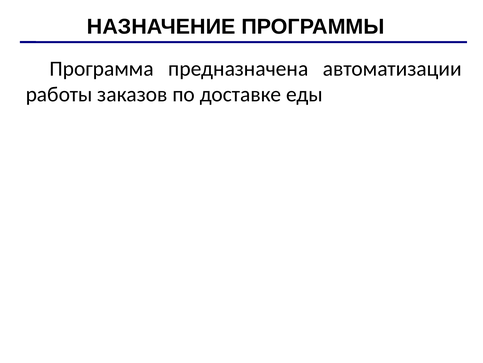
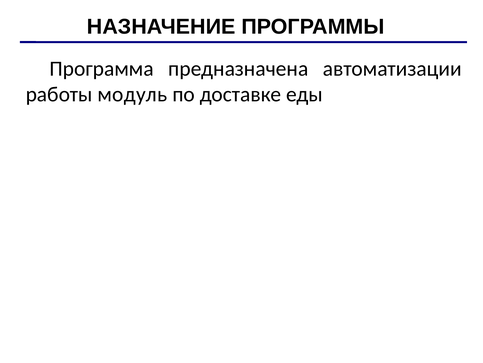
заказов: заказов -> модуль (132, 94)
